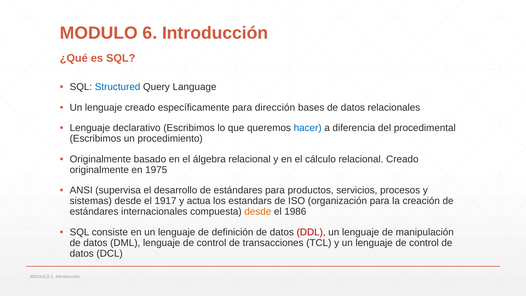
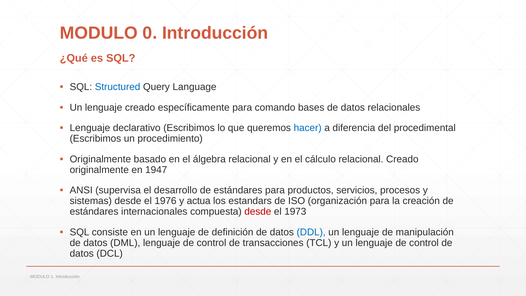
6: 6 -> 0 (150, 33)
dirección: dirección -> comando (275, 107)
1975: 1975 -> 1947 (156, 170)
1917: 1917 -> 1976 (165, 201)
desde colour: orange -> red (258, 212)
1986: 1986 -> 1973 (295, 212)
DDL colour: red -> blue (311, 232)
